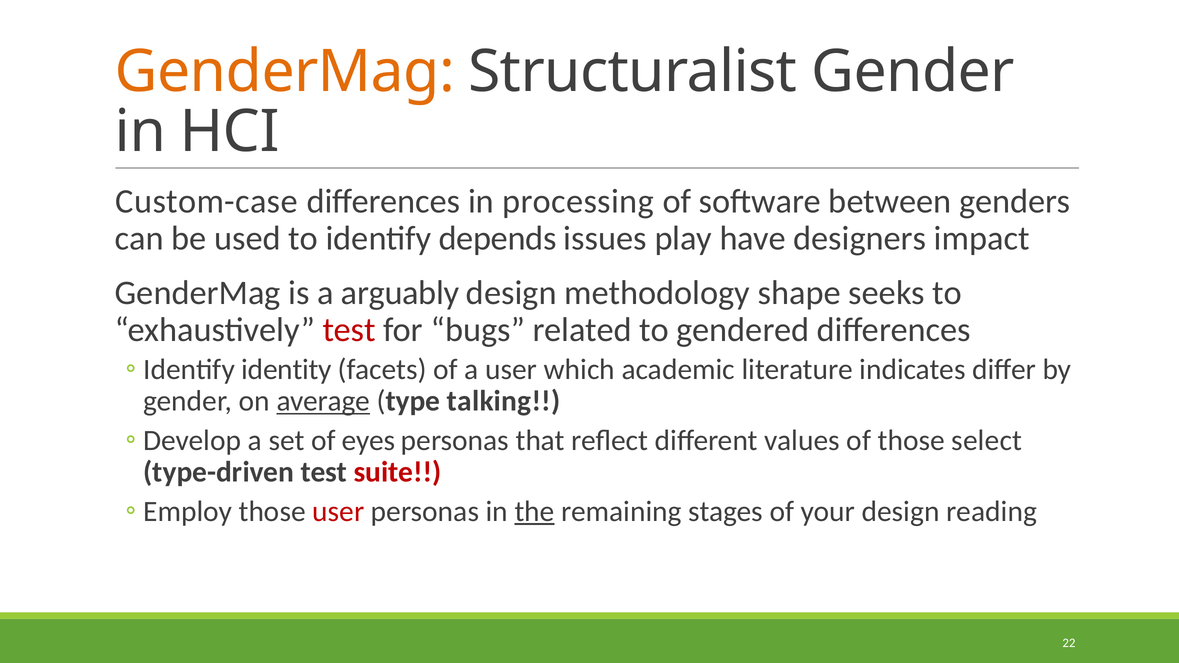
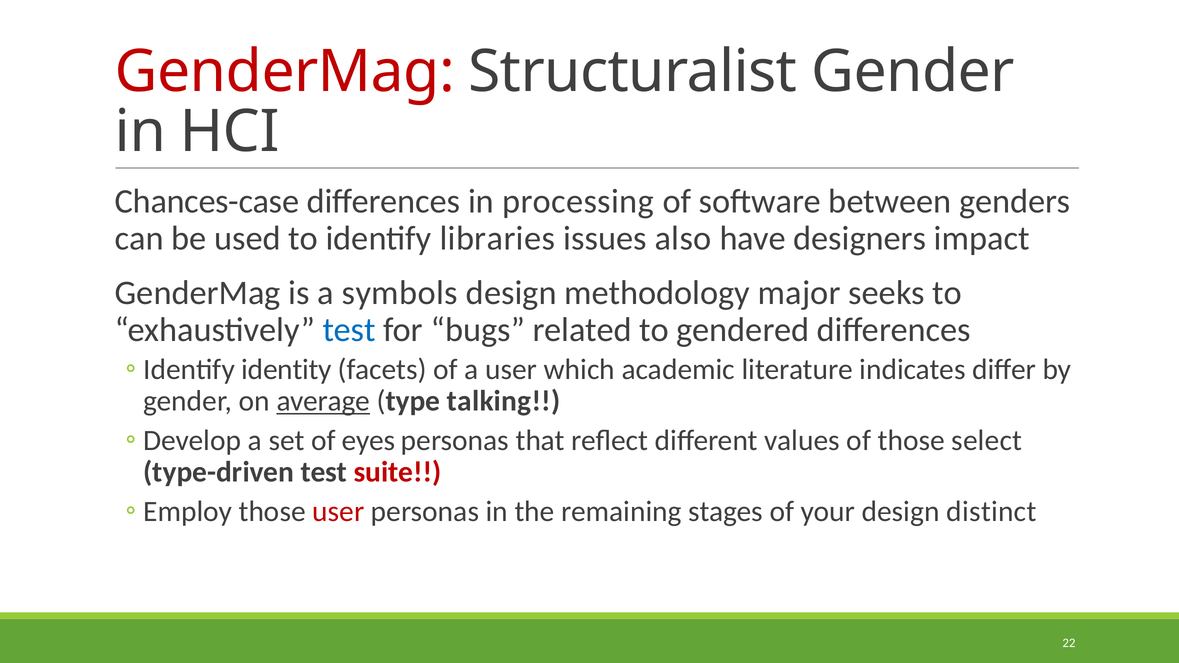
GenderMag colour: orange -> red (285, 72)
Custom-case: Custom-case -> Chances-case (207, 201)
depends: depends -> libraries (497, 238)
play: play -> also (683, 238)
arguably: arguably -> symbols (400, 293)
shape: shape -> major (799, 293)
test colour: red -> blue (349, 330)
the underline: present -> none (535, 511)
reading: reading -> distinct (991, 511)
